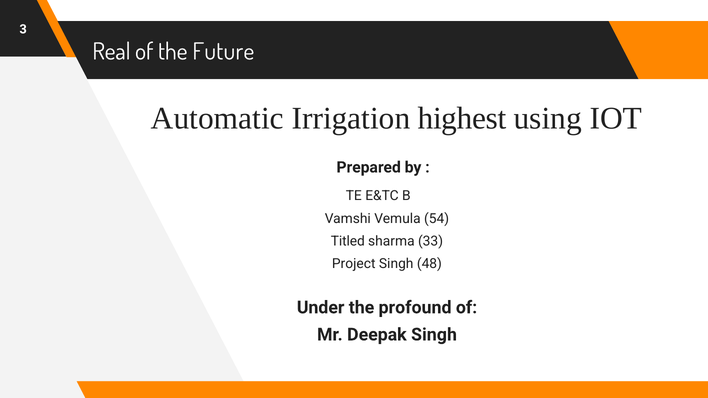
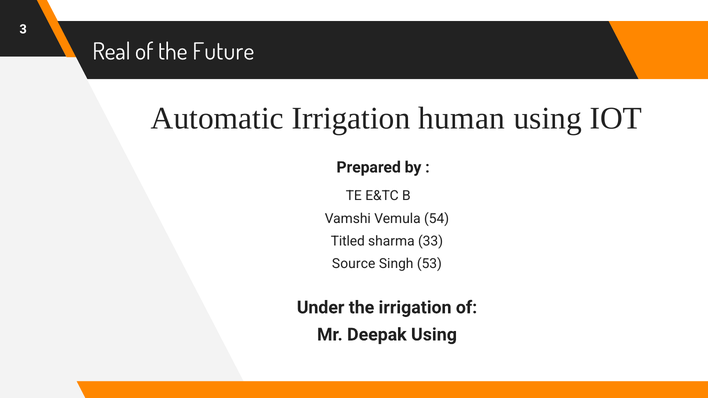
highest: highest -> human (462, 119)
Project: Project -> Source (354, 264)
48: 48 -> 53 (429, 264)
the profound: profound -> irrigation (415, 308)
Deepak Singh: Singh -> Using (434, 335)
